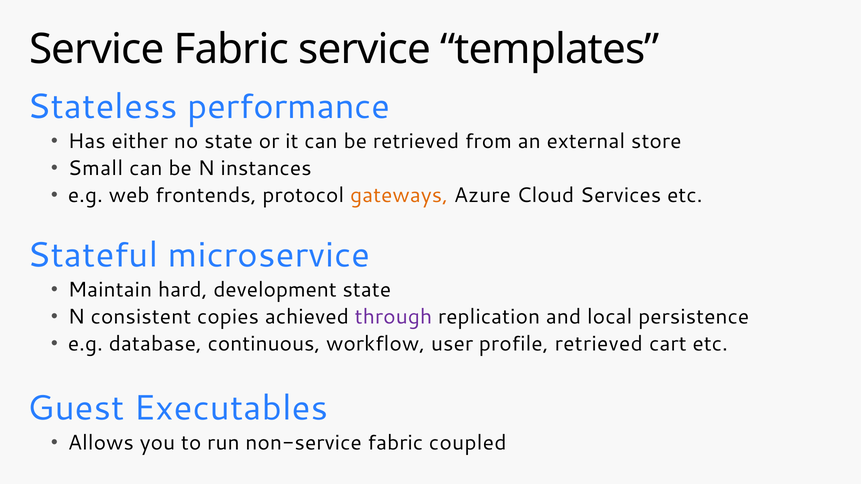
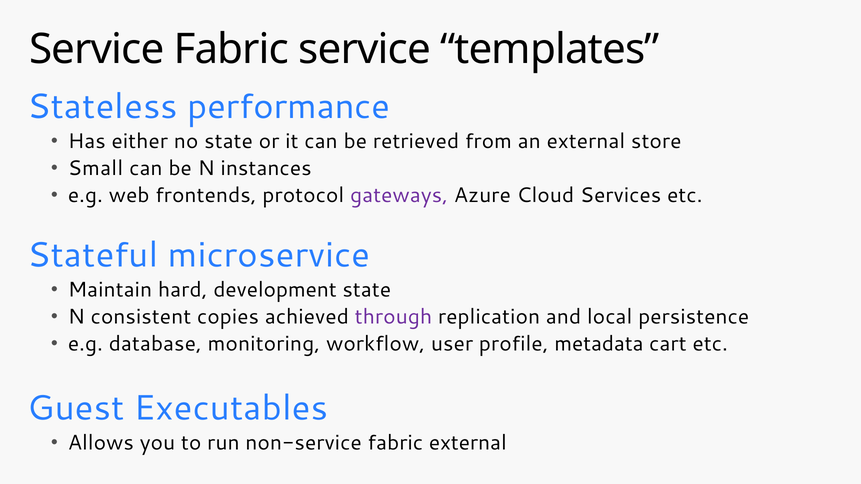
gateways colour: orange -> purple (399, 195)
continuous: continuous -> monitoring (264, 344)
profile retrieved: retrieved -> metadata (599, 344)
fabric coupled: coupled -> external (468, 443)
